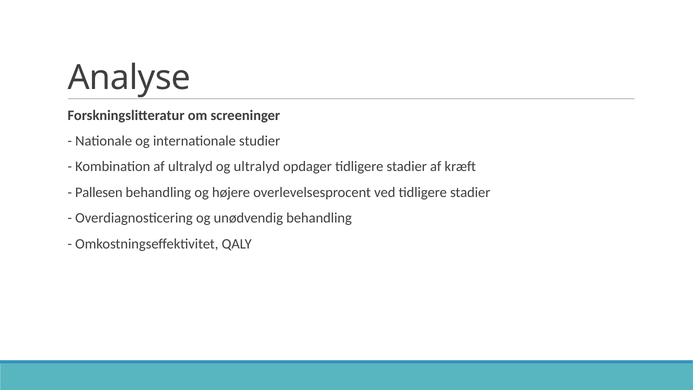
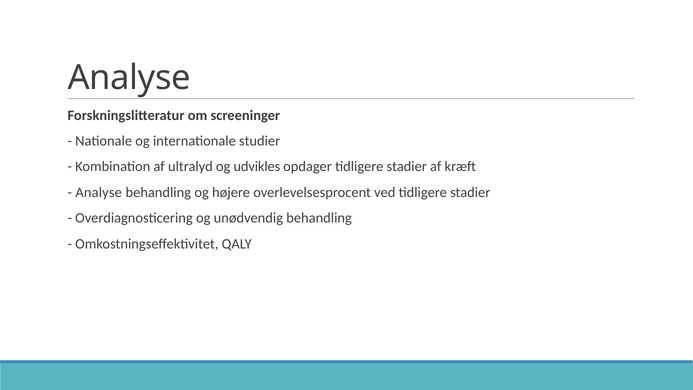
og ultralyd: ultralyd -> udvikles (257, 167)
Pallesen: Pallesen -> Analyse (99, 192)
